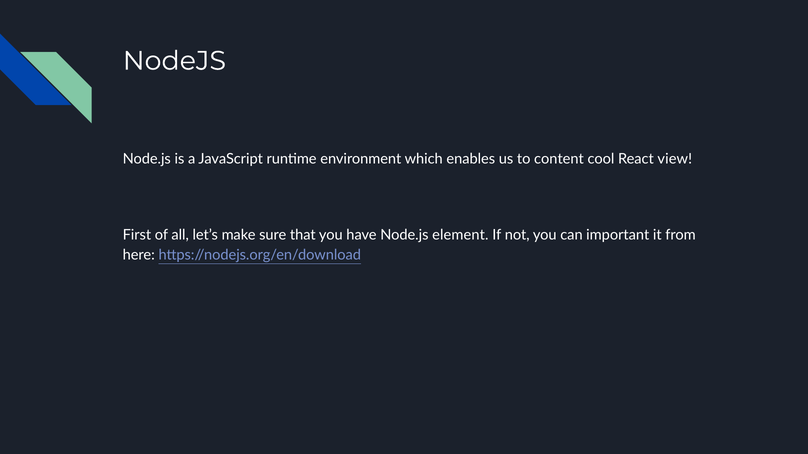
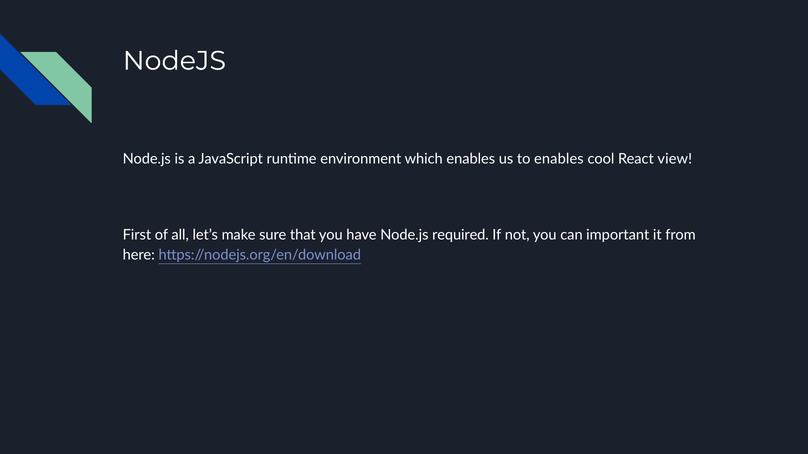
to content: content -> enables (559, 159)
element: element -> required (460, 235)
